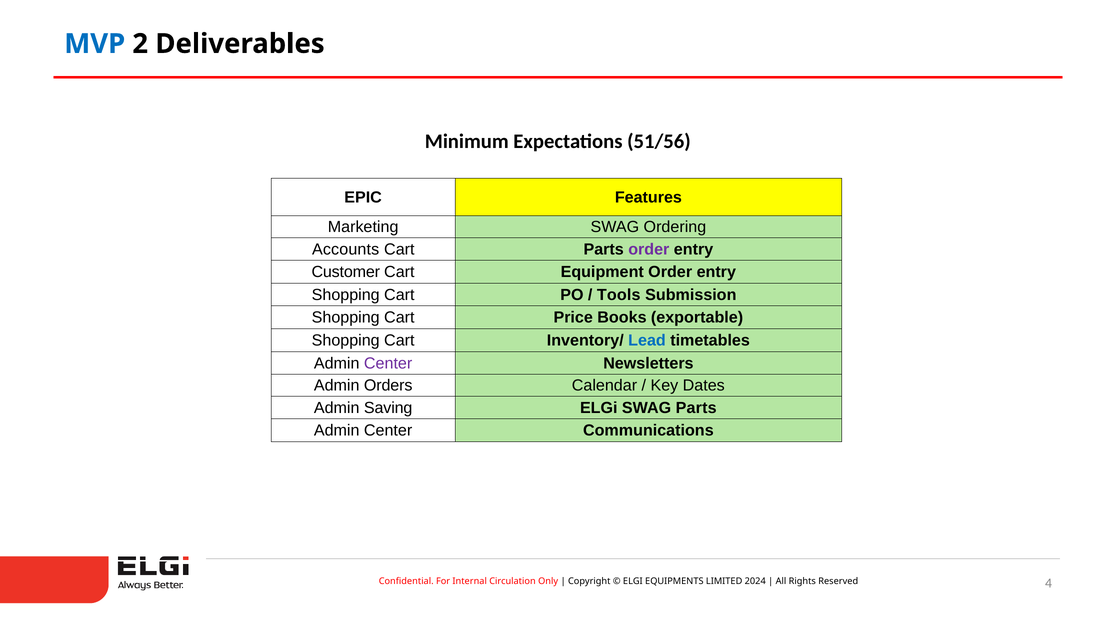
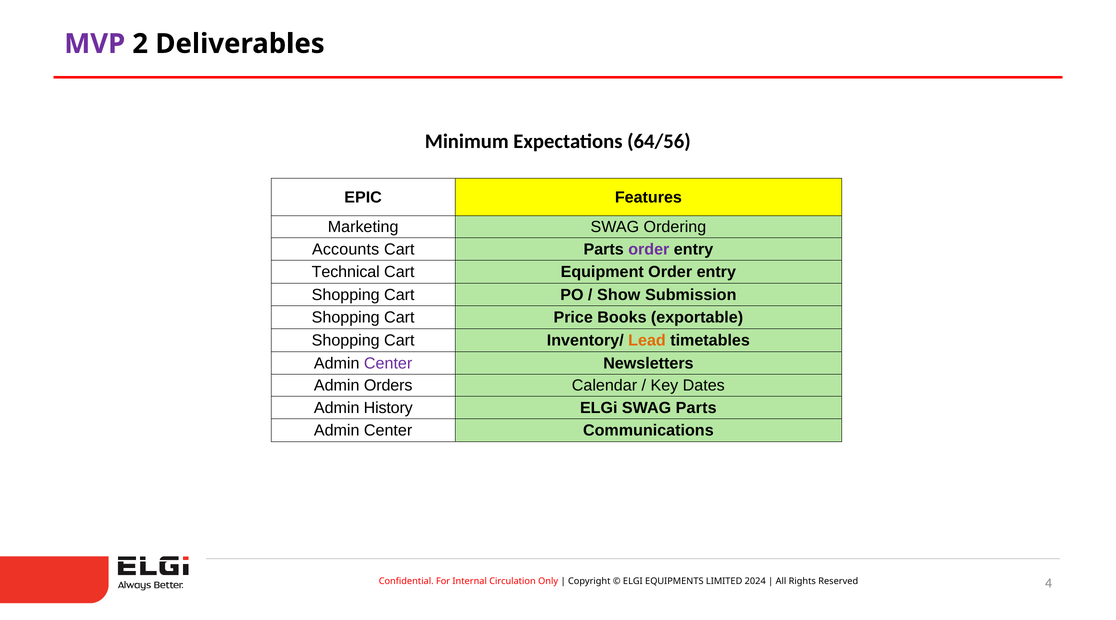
MVP colour: blue -> purple (95, 44)
51/56: 51/56 -> 64/56 (659, 142)
Customer: Customer -> Technical (346, 272)
Tools: Tools -> Show (619, 295)
Lead colour: blue -> orange (647, 340)
Saving: Saving -> History (388, 408)
